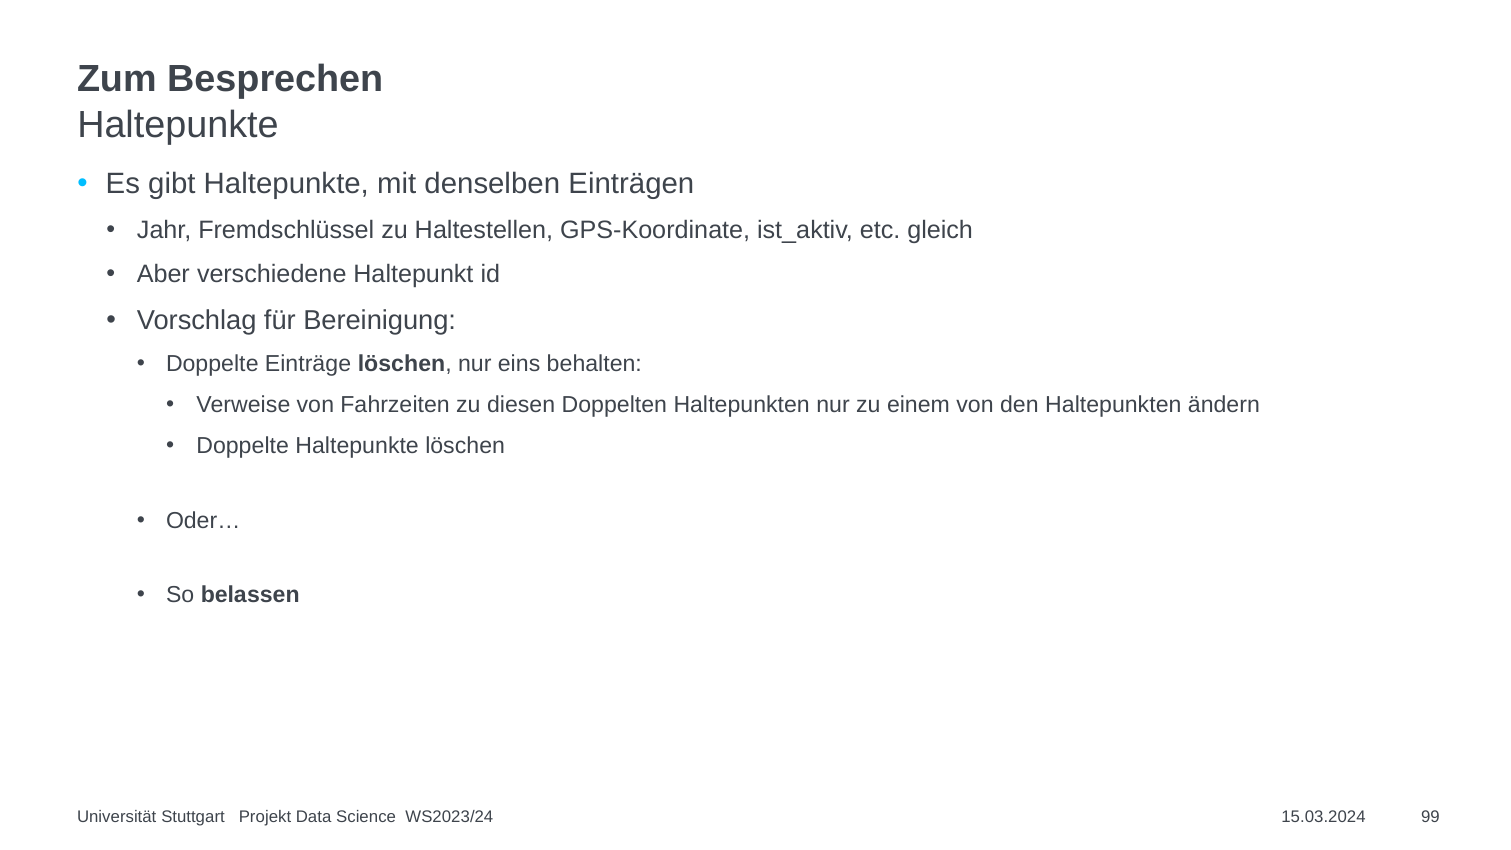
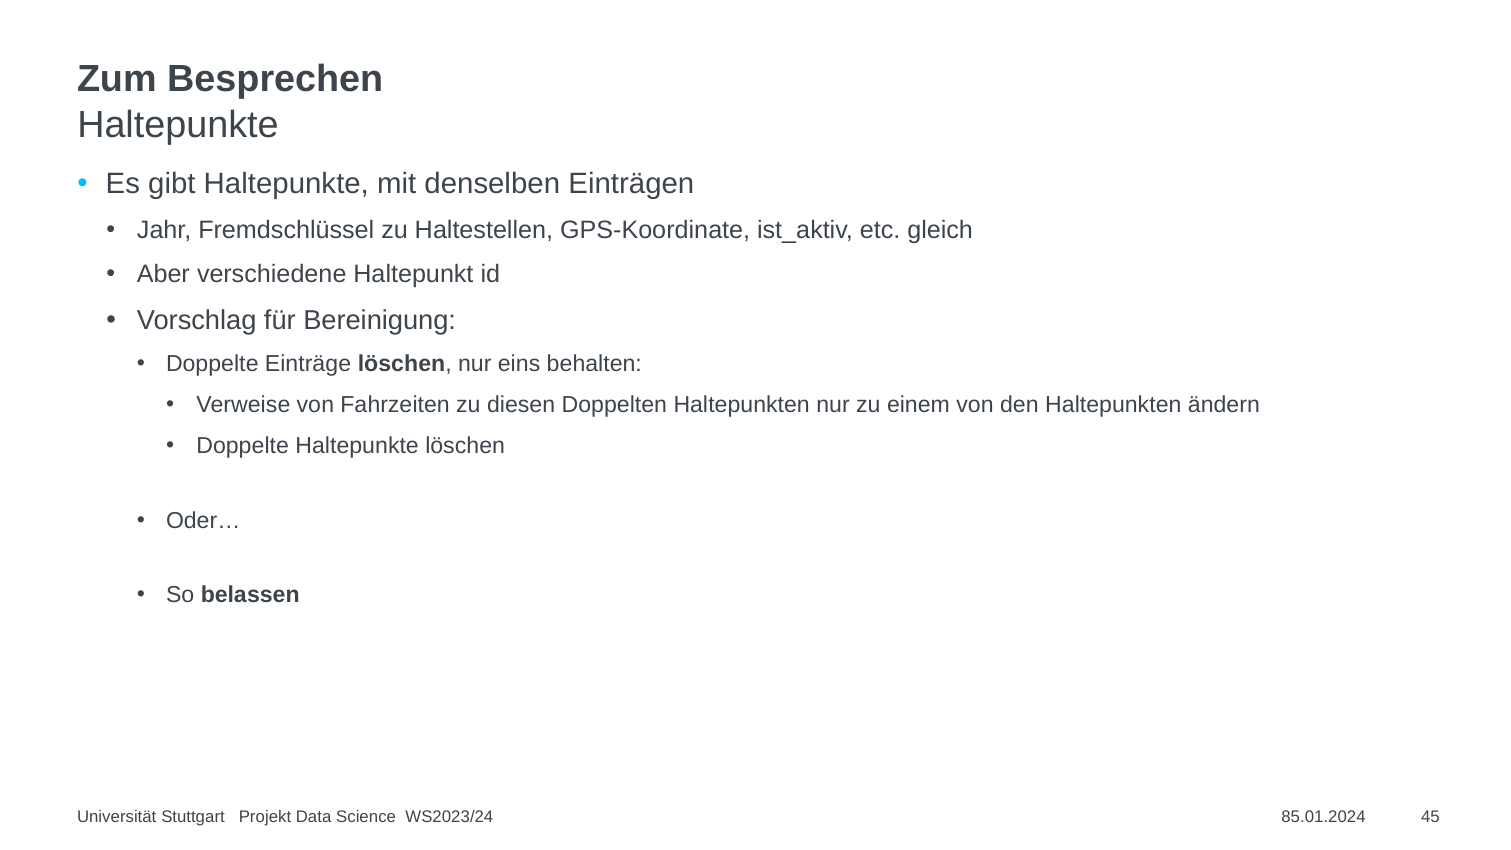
15.03.2024: 15.03.2024 -> 85.01.2024 (1323, 817)
99: 99 -> 45 (1430, 817)
